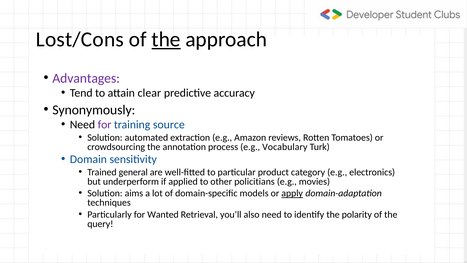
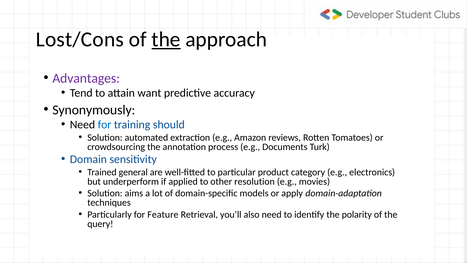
clear: clear -> want (149, 93)
for colour: purple -> blue (105, 125)
source: source -> should (169, 125)
Vocabulary: Vocabulary -> Documents (285, 147)
policitians: policitians -> resolution (254, 181)
apply underline: present -> none (292, 193)
Wanted: Wanted -> Feature (163, 214)
